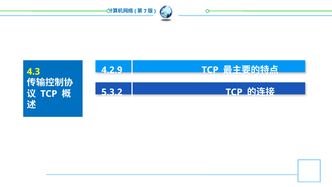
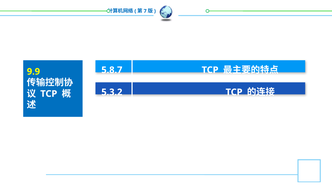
4.2.9: 4.2.9 -> 5.8.7 (112, 70)
4.3: 4.3 -> 9.9 (33, 71)
